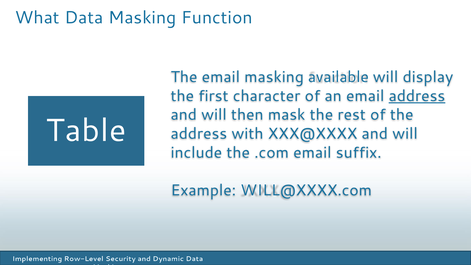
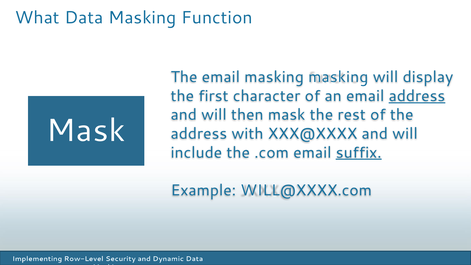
masking available: available -> masking (338, 77)
Table: Table -> Mask (86, 131)
suffix underline: none -> present (359, 152)
